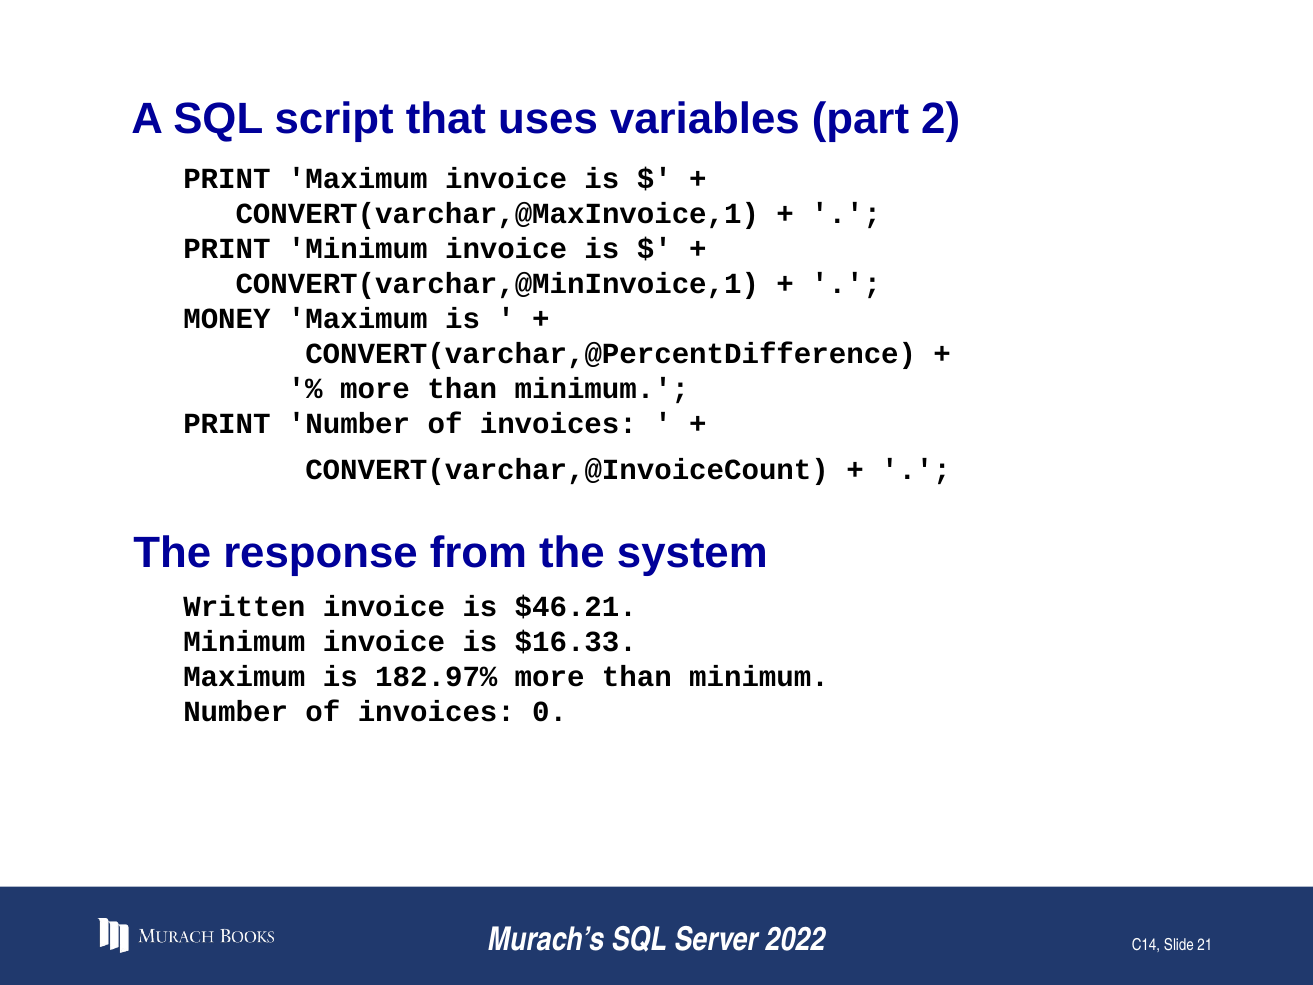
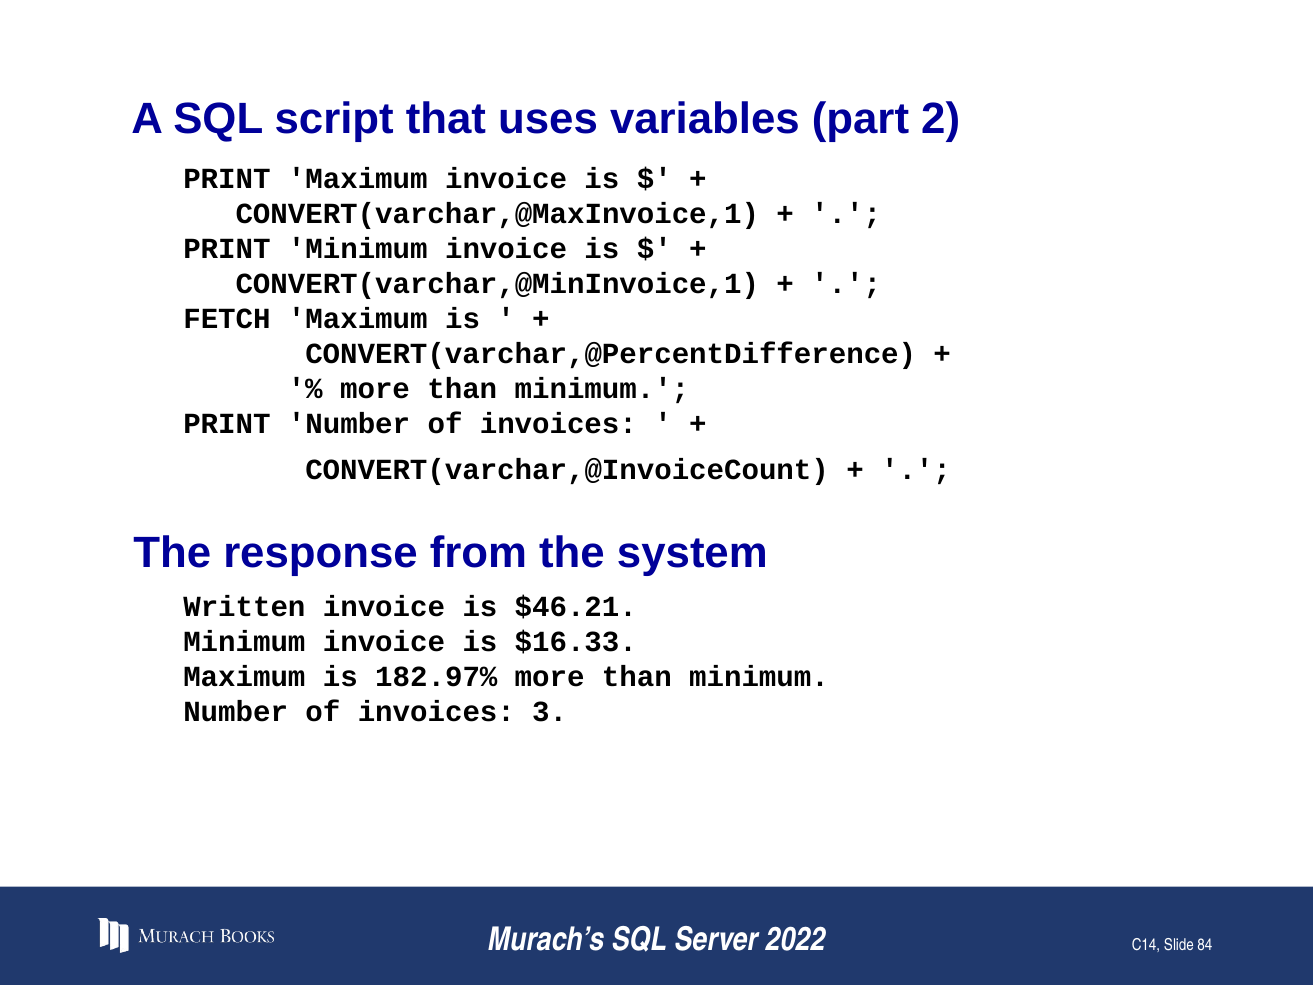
MONEY: MONEY -> FETCH (227, 319)
0: 0 -> 3 (550, 712)
21: 21 -> 84 (1205, 945)
